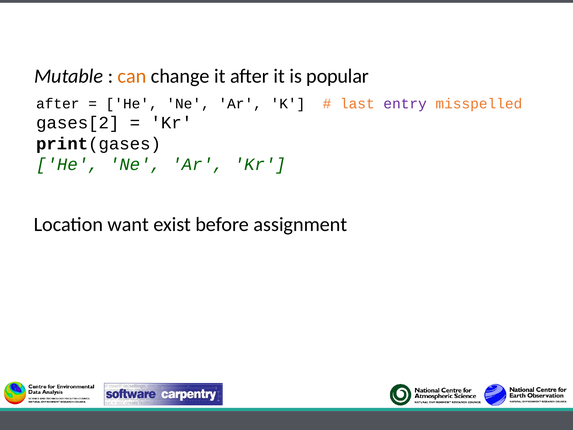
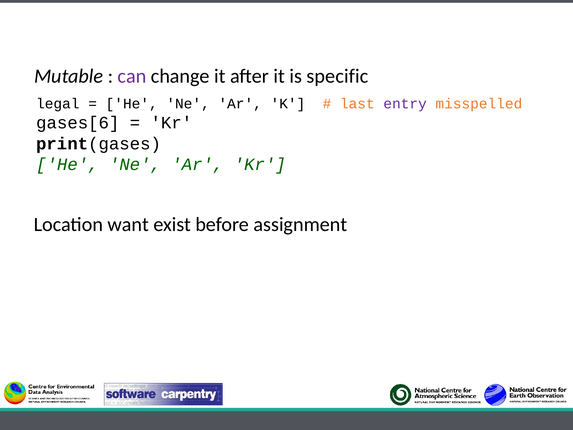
can colour: orange -> purple (132, 76)
popular: popular -> specific (337, 76)
after: after -> legal (58, 104)
gases[2: gases[2 -> gases[6 (78, 123)
